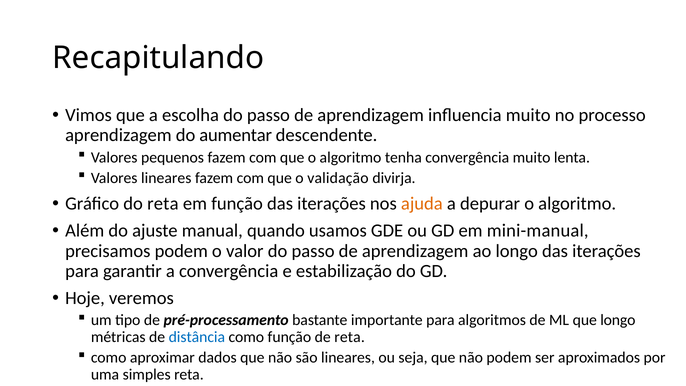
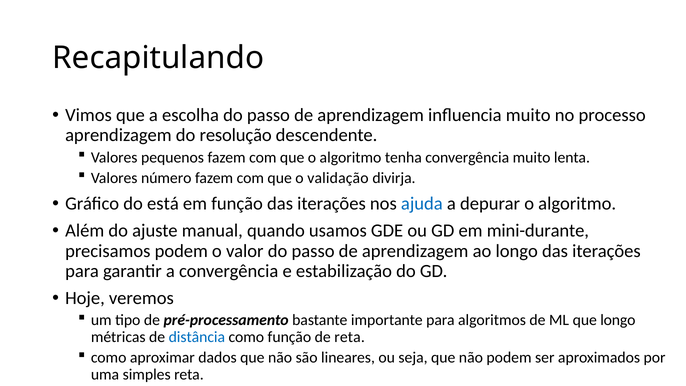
aumentar: aumentar -> resolução (236, 135)
Valores lineares: lineares -> número (166, 178)
do reta: reta -> está (163, 204)
ajuda colour: orange -> blue (422, 204)
mini-manual: mini-manual -> mini-durante (538, 231)
